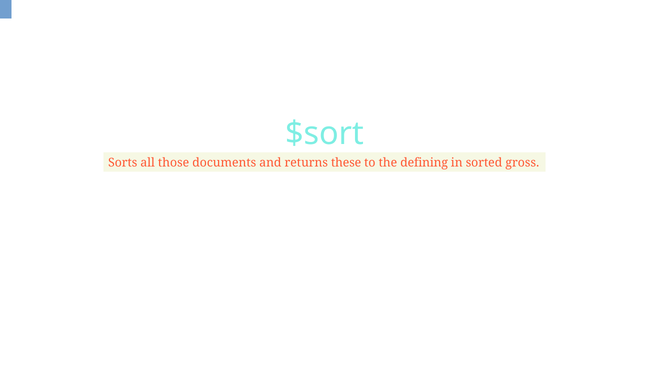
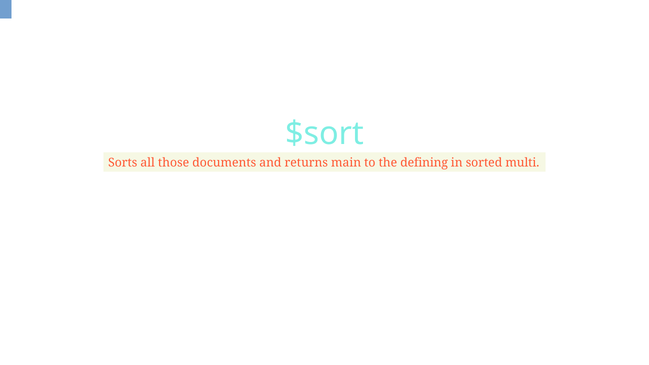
these: these -> main (346, 163)
gross: gross -> multi (522, 163)
